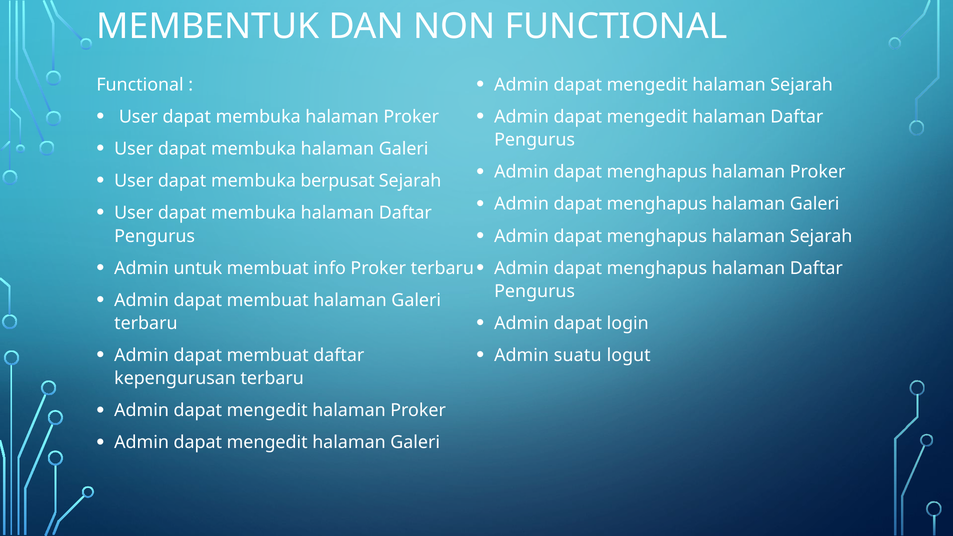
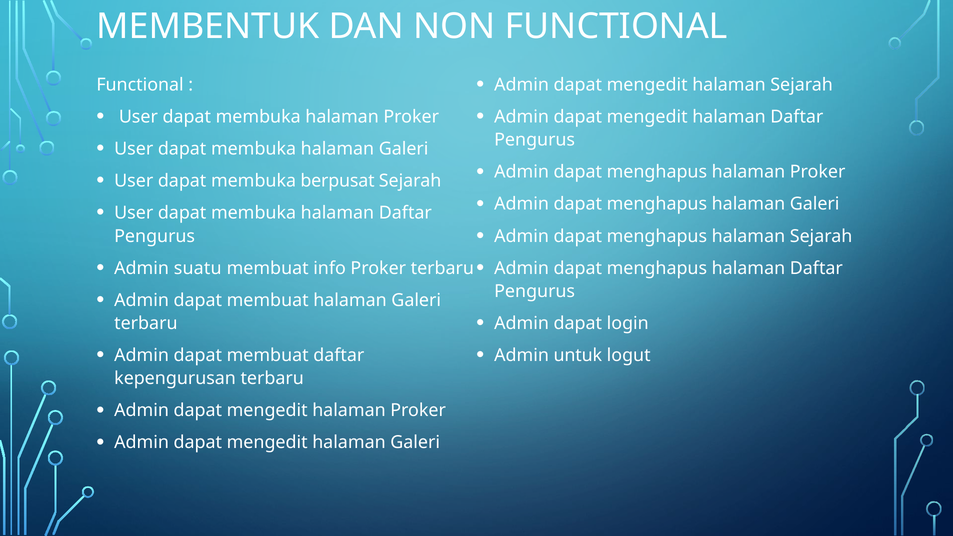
untuk: untuk -> suatu (198, 268)
suatu: suatu -> untuk (578, 355)
